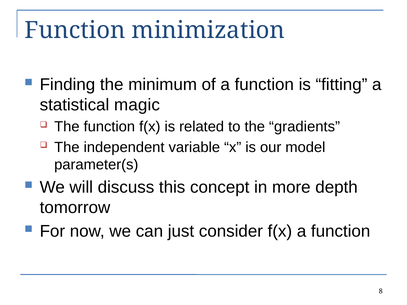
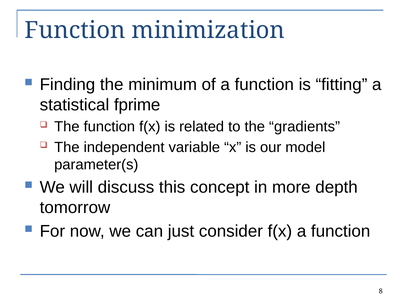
magic: magic -> fprime (137, 105)
